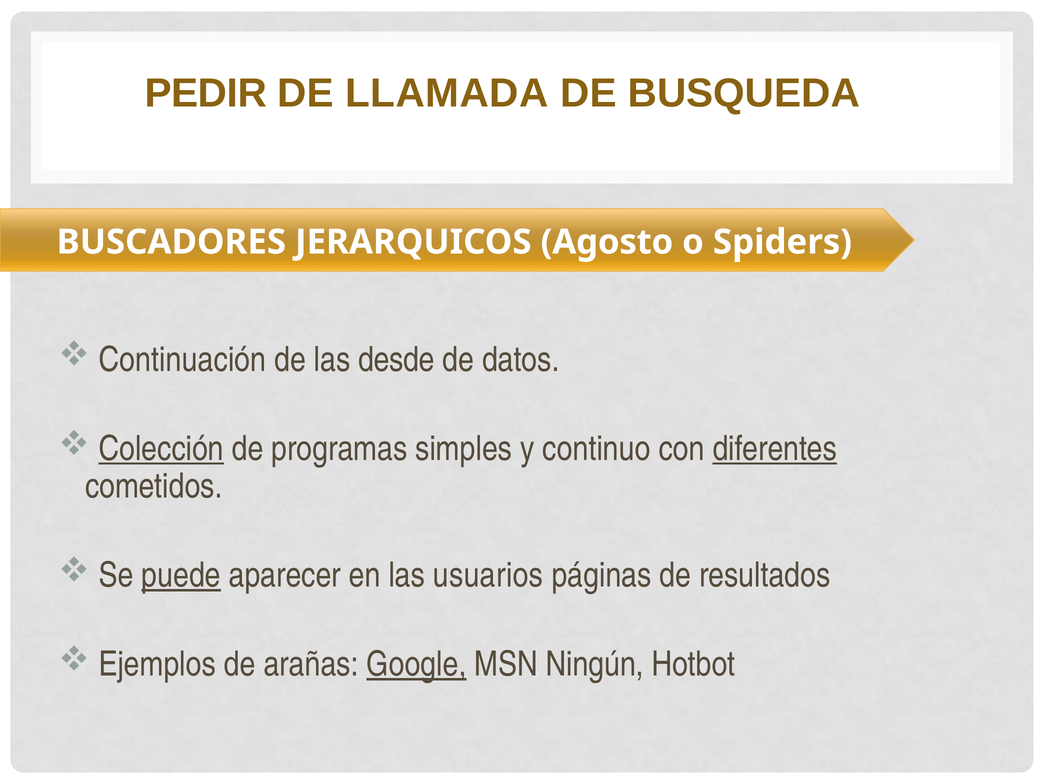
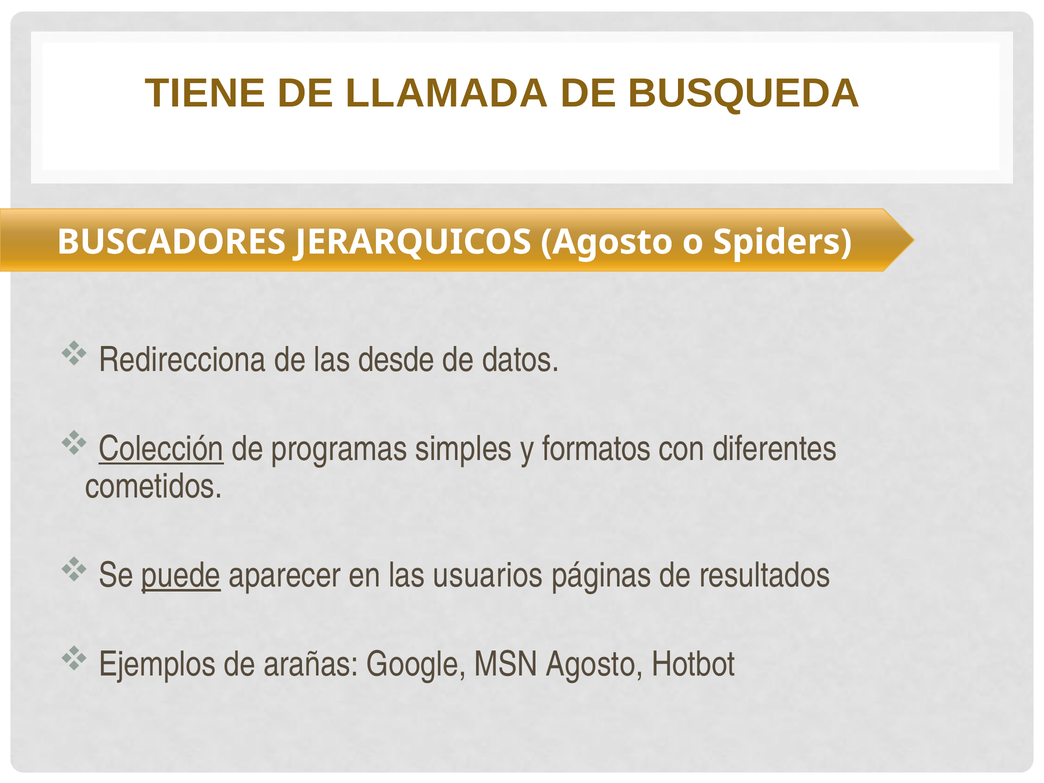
PEDIR: PEDIR -> TIENE (205, 93)
Continuación: Continuación -> Redirecciona (182, 360)
continuo: continuo -> formatos (597, 449)
diferentes underline: present -> none (775, 449)
Google underline: present -> none (416, 664)
MSN Ningún: Ningún -> Agosto (595, 664)
